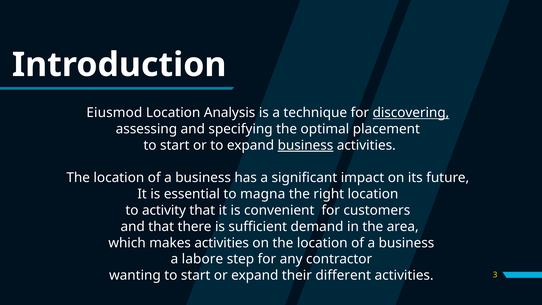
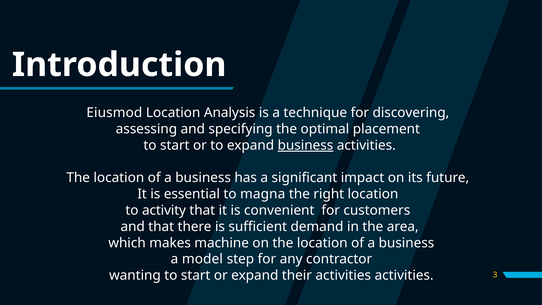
discovering underline: present -> none (411, 113)
makes activities: activities -> machine (222, 243)
labore: labore -> model (202, 259)
their different: different -> activities (343, 275)
